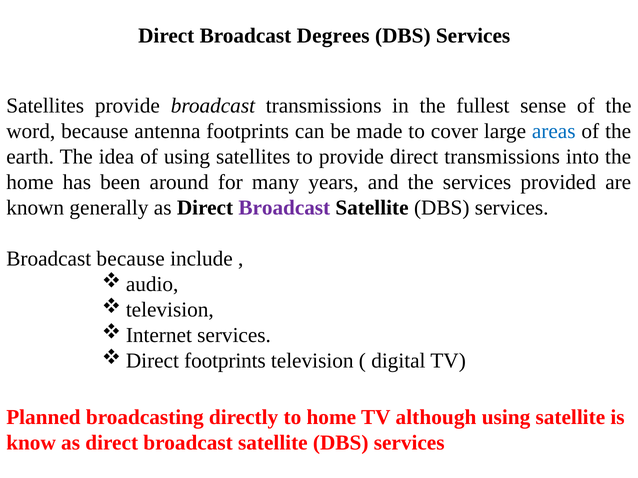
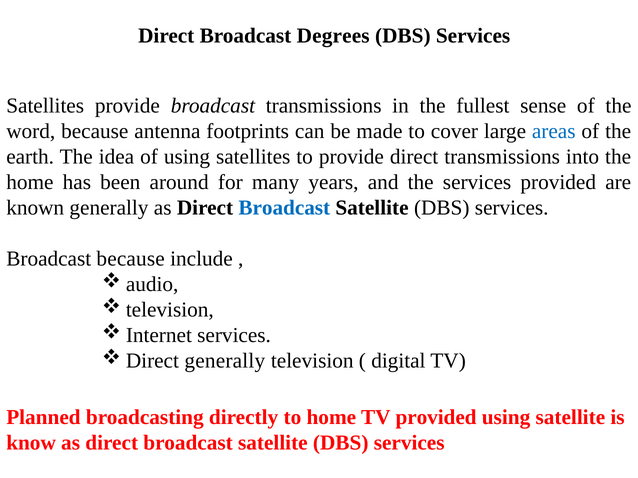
Broadcast colour: purple -> blue (284, 208)
footprints: footprints -> generally (225, 361)
TV although: although -> provided (436, 418)
